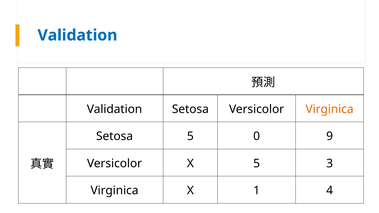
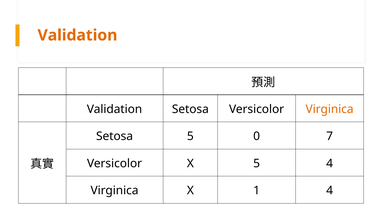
Validation colour: blue -> orange (77, 35)
9: 9 -> 7 (330, 136)
5 3: 3 -> 4 (330, 164)
